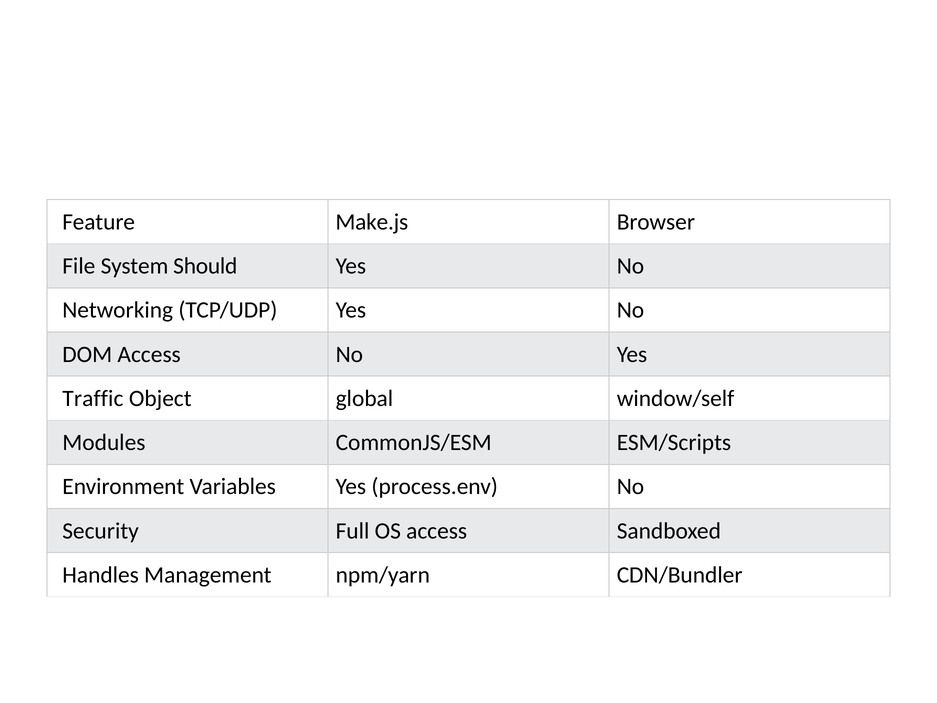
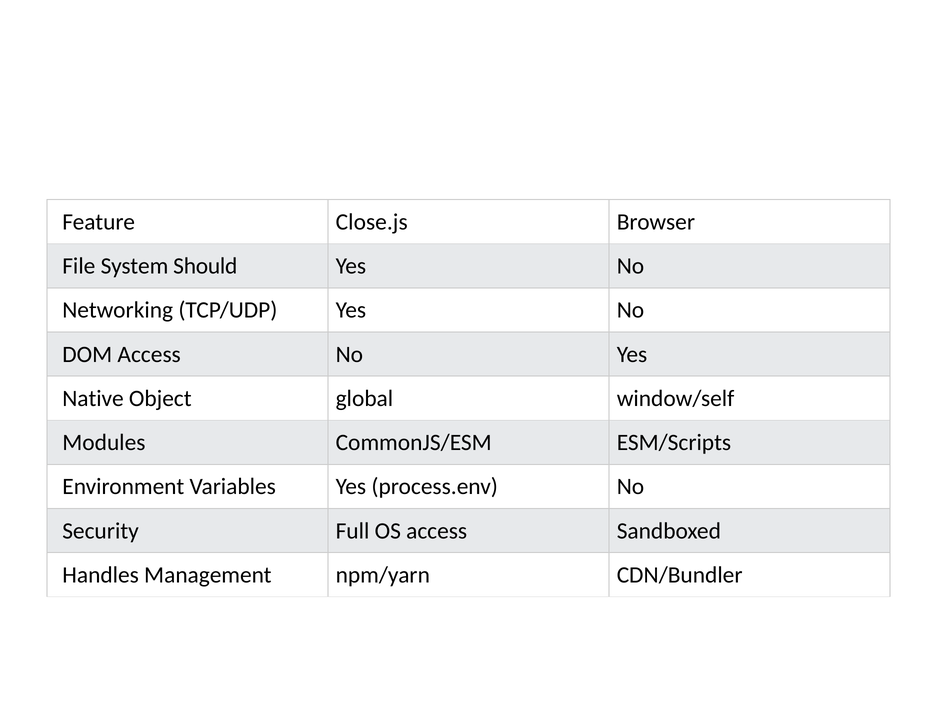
Make.js: Make.js -> Close.js (372, 222)
Traffic: Traffic -> Native (93, 398)
